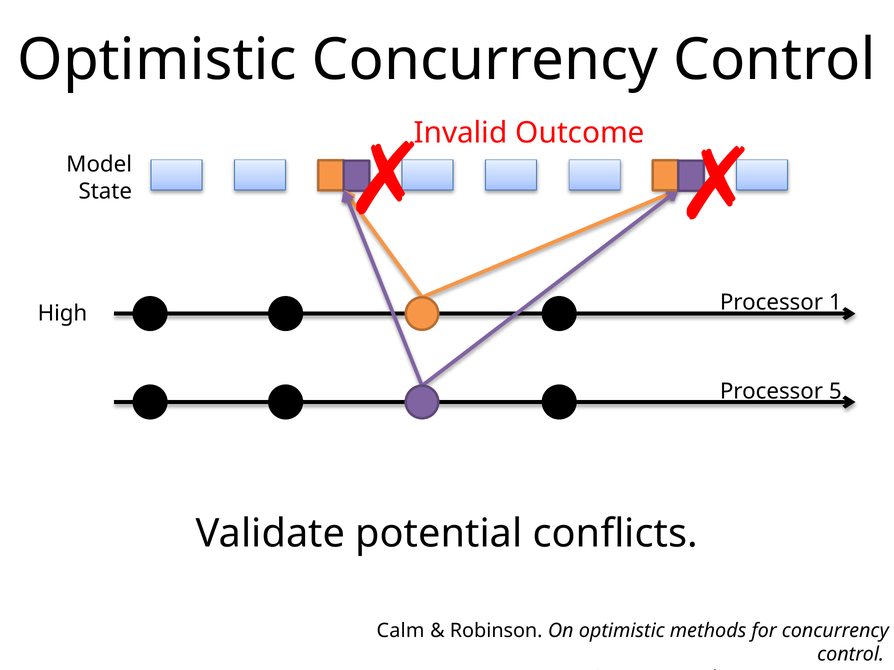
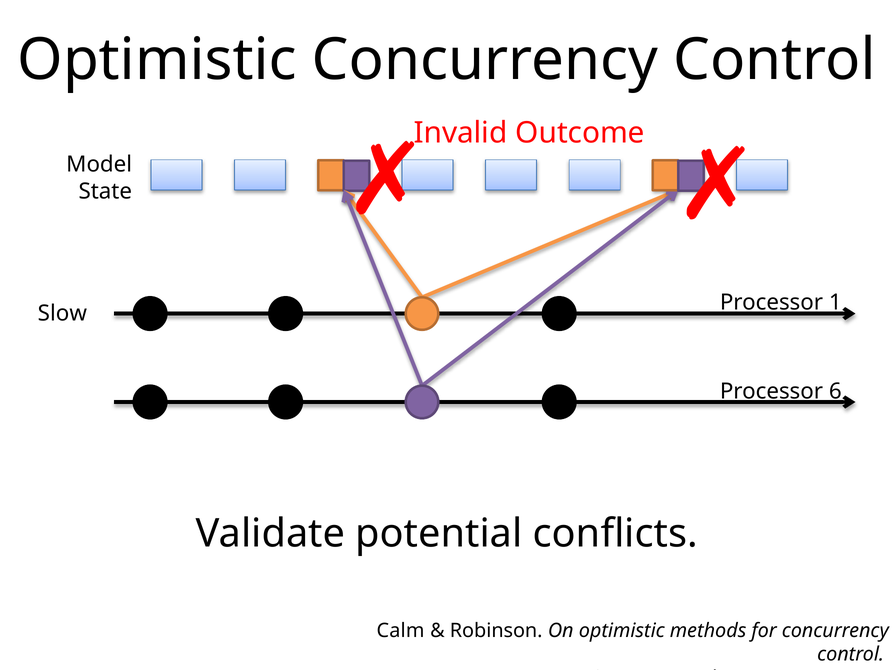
High: High -> Slow (62, 314)
5: 5 -> 6 (835, 392)
